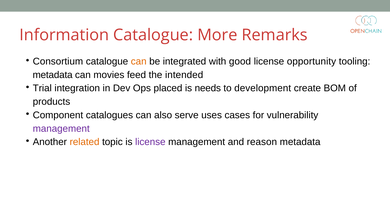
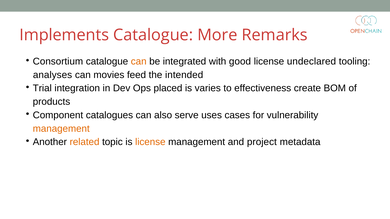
Information: Information -> Implements (64, 35)
opportunity: opportunity -> undeclared (311, 62)
metadata: metadata -> analyses (53, 75)
needs: needs -> varies (208, 88)
development: development -> effectiveness (263, 88)
management colour: purple -> orange (61, 129)
license colour: purple -> orange (150, 142)
reason: reason -> project (262, 142)
